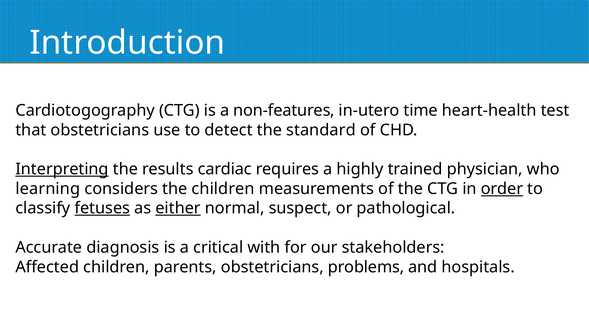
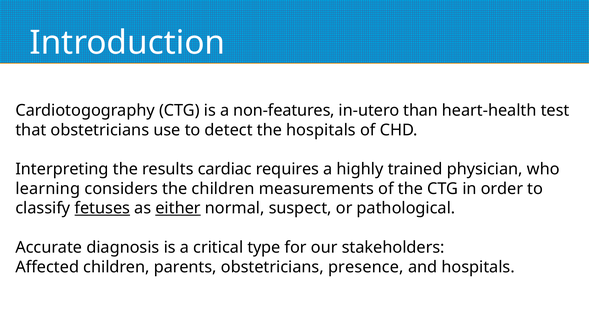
time: time -> than (421, 111)
the standard: standard -> hospitals (321, 130)
Interpreting underline: present -> none (62, 169)
order underline: present -> none (502, 189)
with: with -> type (264, 248)
problems: problems -> presence (366, 267)
